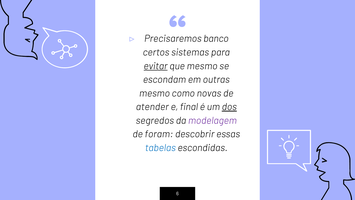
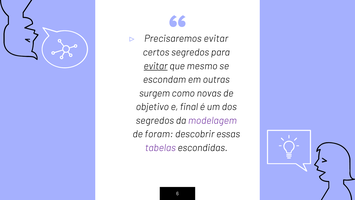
Precisaremos banco: banco -> evitar (216, 39)
certos sistemas: sistemas -> segredos (190, 52)
mesmo: mesmo -> surgem (155, 93)
atender: atender -> objetivo (152, 107)
dos underline: present -> none (229, 107)
tabelas colour: blue -> purple (160, 148)
